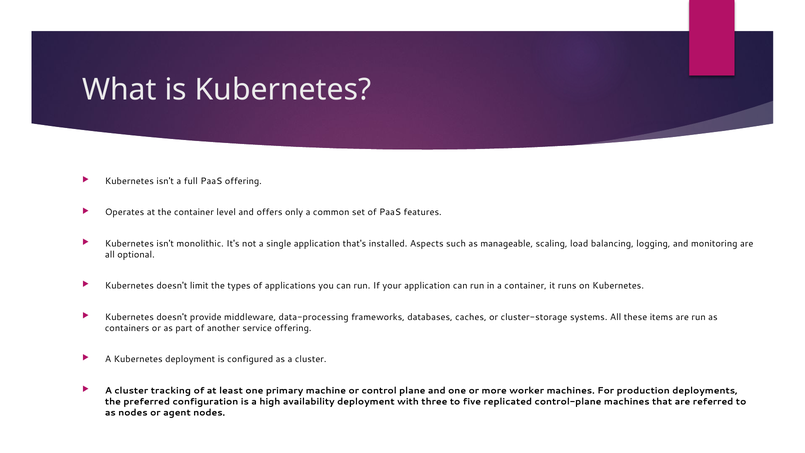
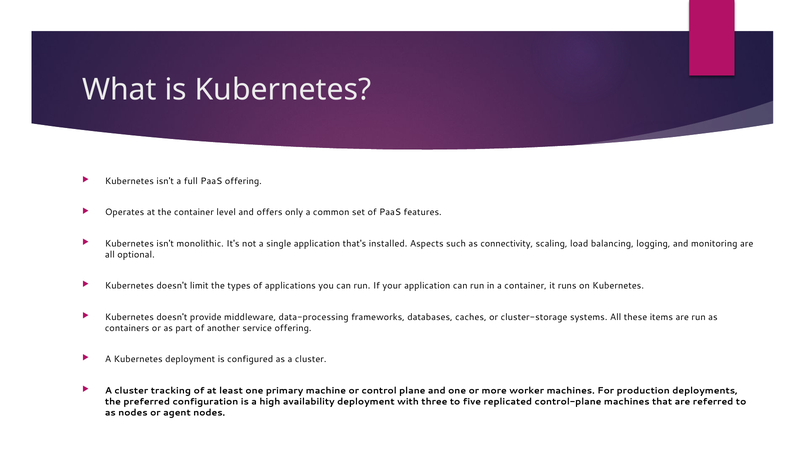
manageable: manageable -> connectivity (507, 243)
